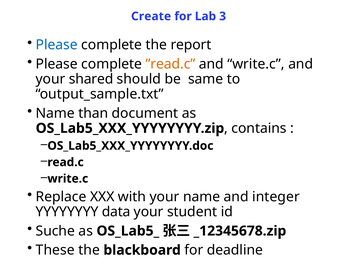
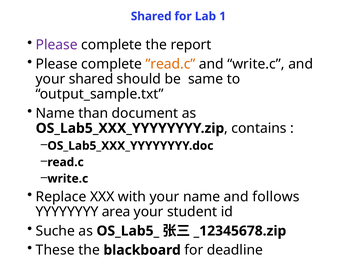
Create: Create -> Shared (151, 16)
3: 3 -> 1 (223, 16)
Please colour: blue -> purple (57, 45)
integer: integer -> follows (276, 197)
data: data -> area (116, 212)
